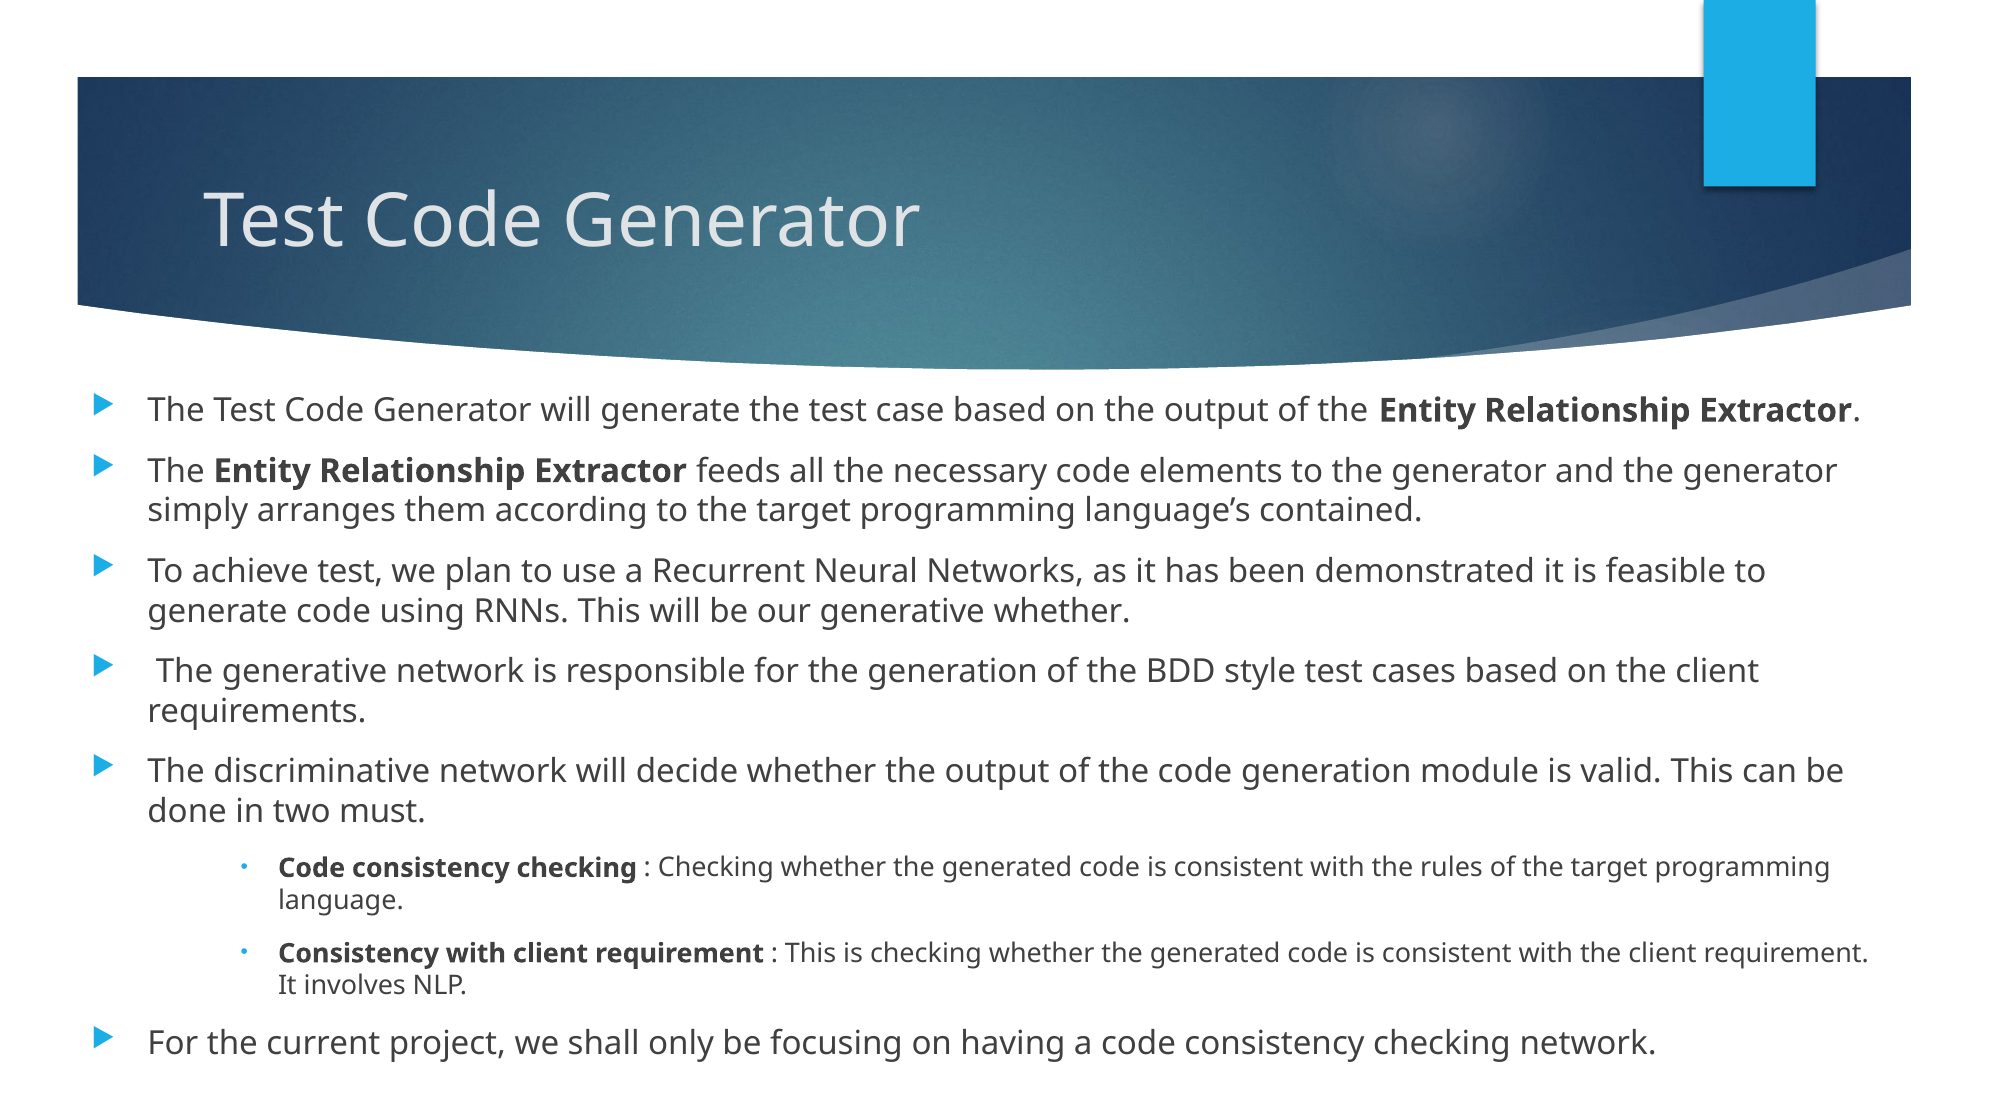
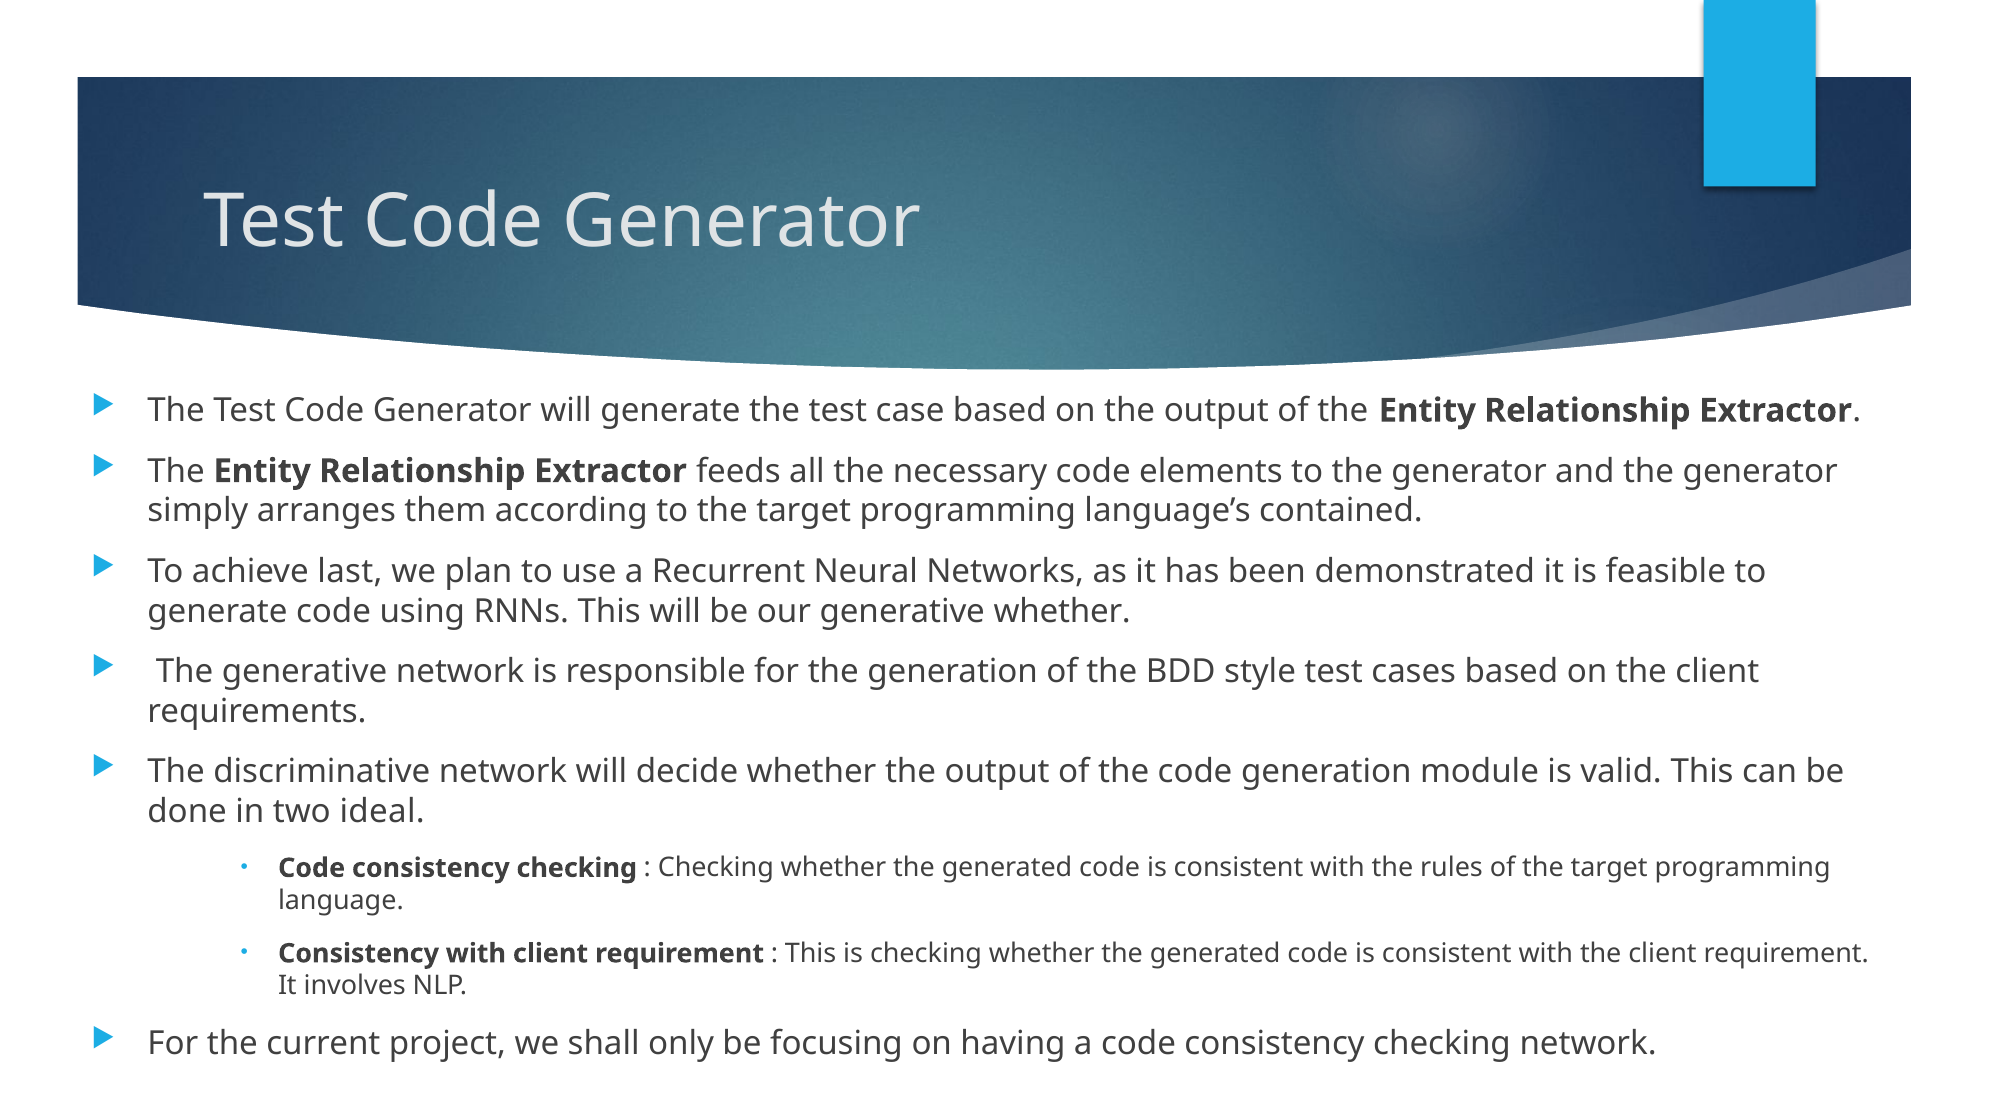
achieve test: test -> last (350, 572)
must: must -> ideal (382, 812)
